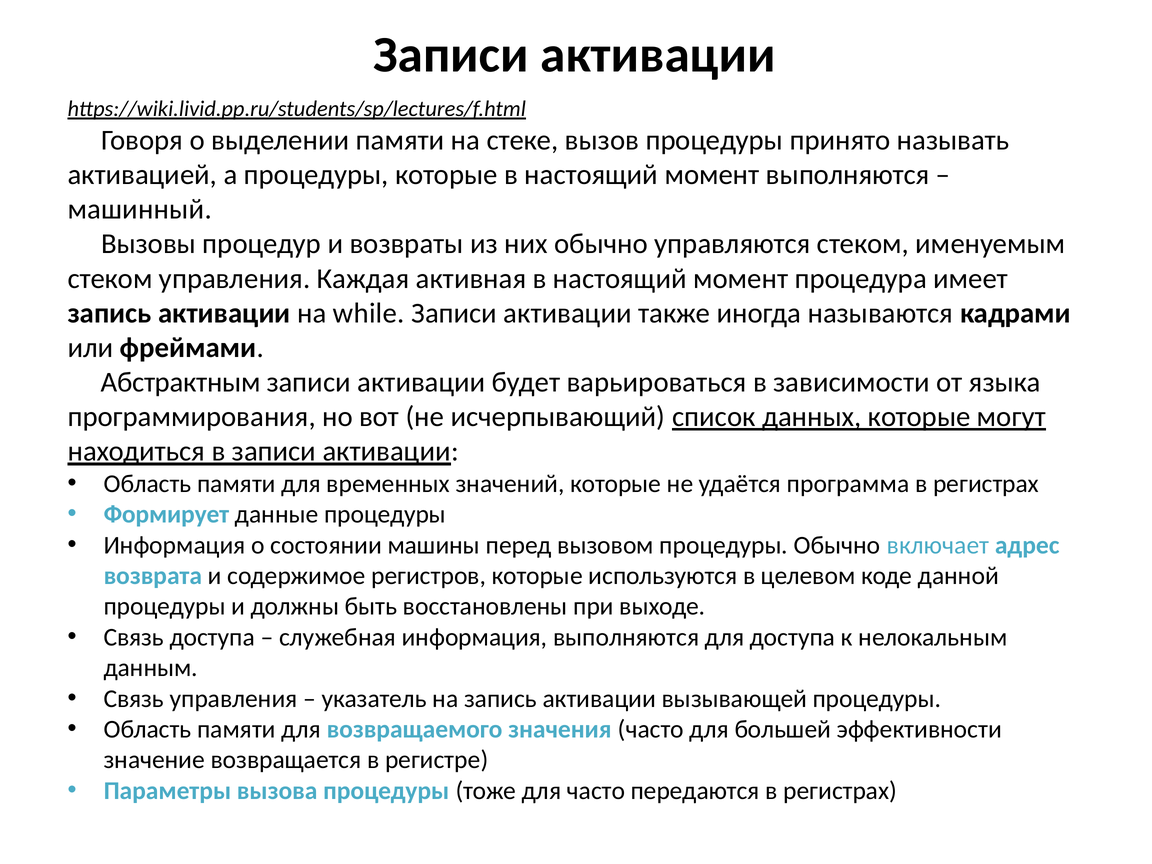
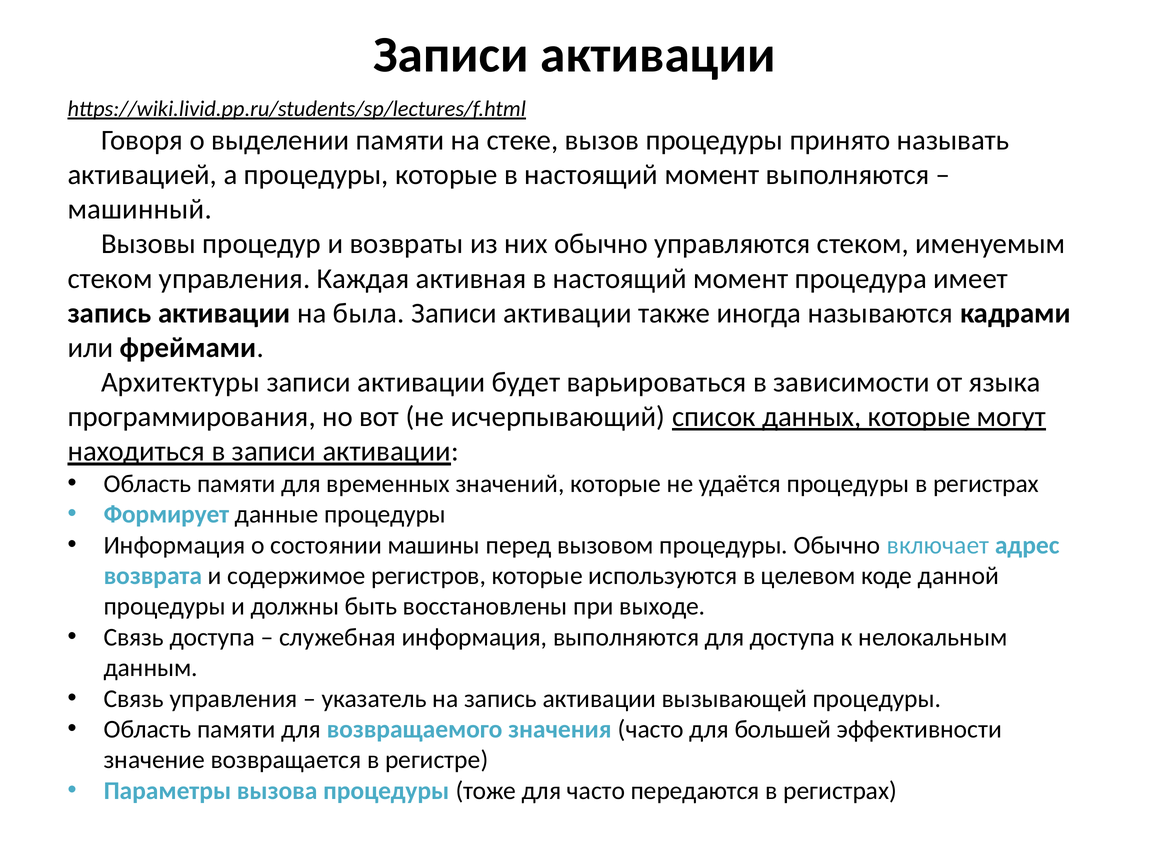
while: while -> была (369, 313)
Абстрактным: Абстрактным -> Архитектуры (180, 382)
удаётся программа: программа -> процедуры (848, 484)
